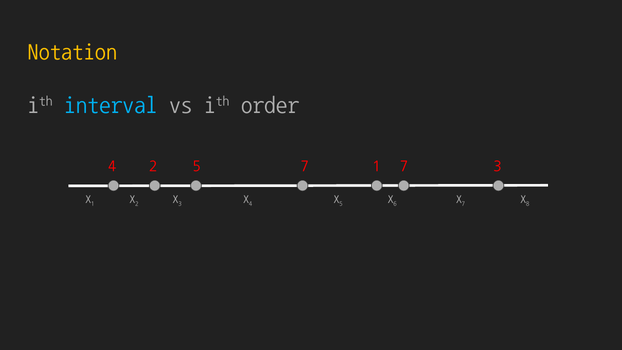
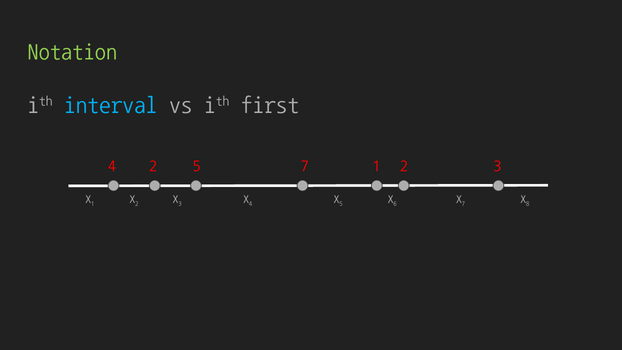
Notation colour: yellow -> light green (72, 52)
order: order -> first (270, 104)
7 7: 7 -> 2 (404, 165)
